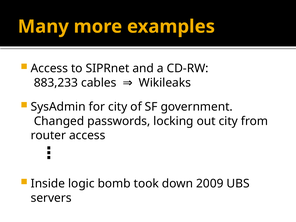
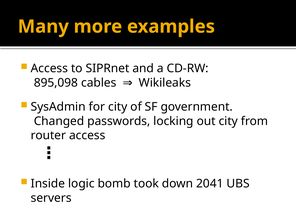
883,233: 883,233 -> 895,098 (56, 83)
2009: 2009 -> 2041 (210, 184)
